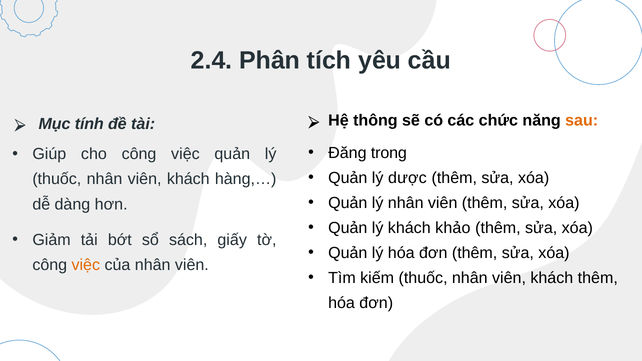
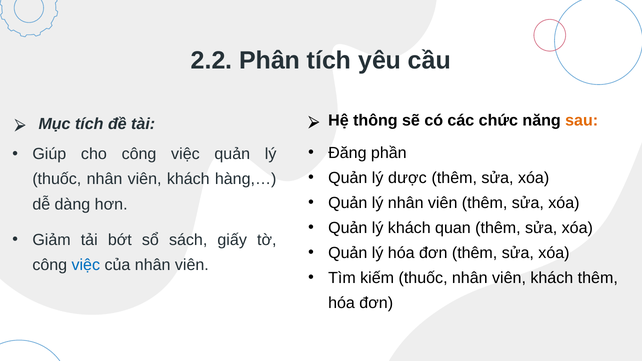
2.4: 2.4 -> 2.2 (212, 61)
Mục tính: tính -> tích (89, 124)
trong: trong -> phần (389, 153)
khảo: khảo -> quan (453, 228)
việc colour: orange -> blue (86, 265)
